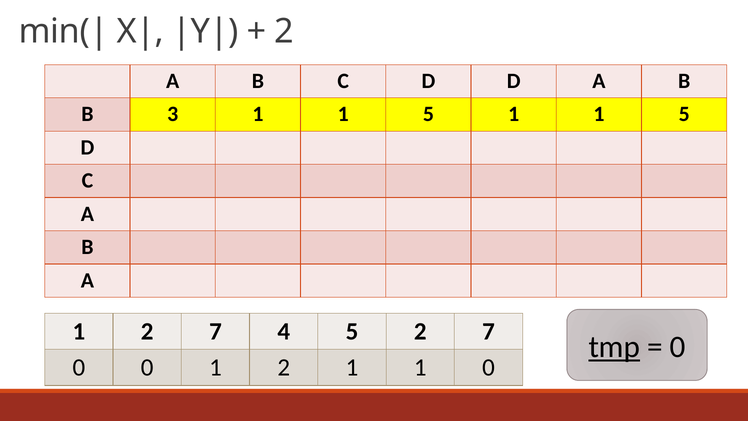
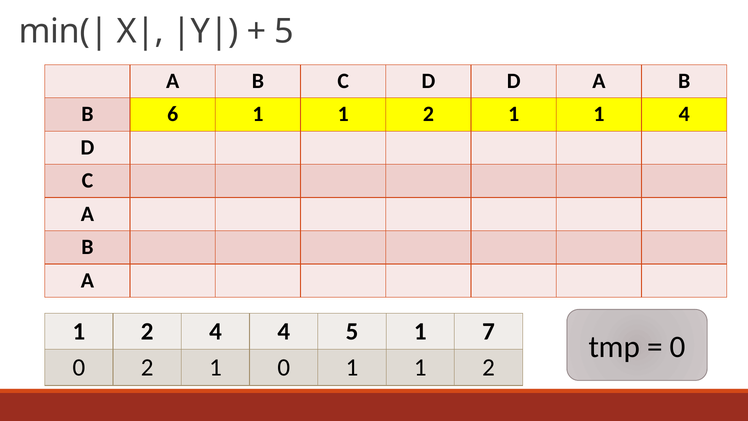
2: 2 -> 5 (284, 32)
3: 3 -> 6 (173, 114)
5: 5 -> 2 (428, 114)
5: 5 -> 4 (684, 114)
1 2 7: 7 -> 4 (215, 331)
4 5 2: 2 -> 1 (420, 331)
tmp underline: present -> none (614, 347)
0 0: 0 -> 2 (147, 367)
2: 2 -> 0 (284, 367)
0: 0 -> 2 (489, 367)
